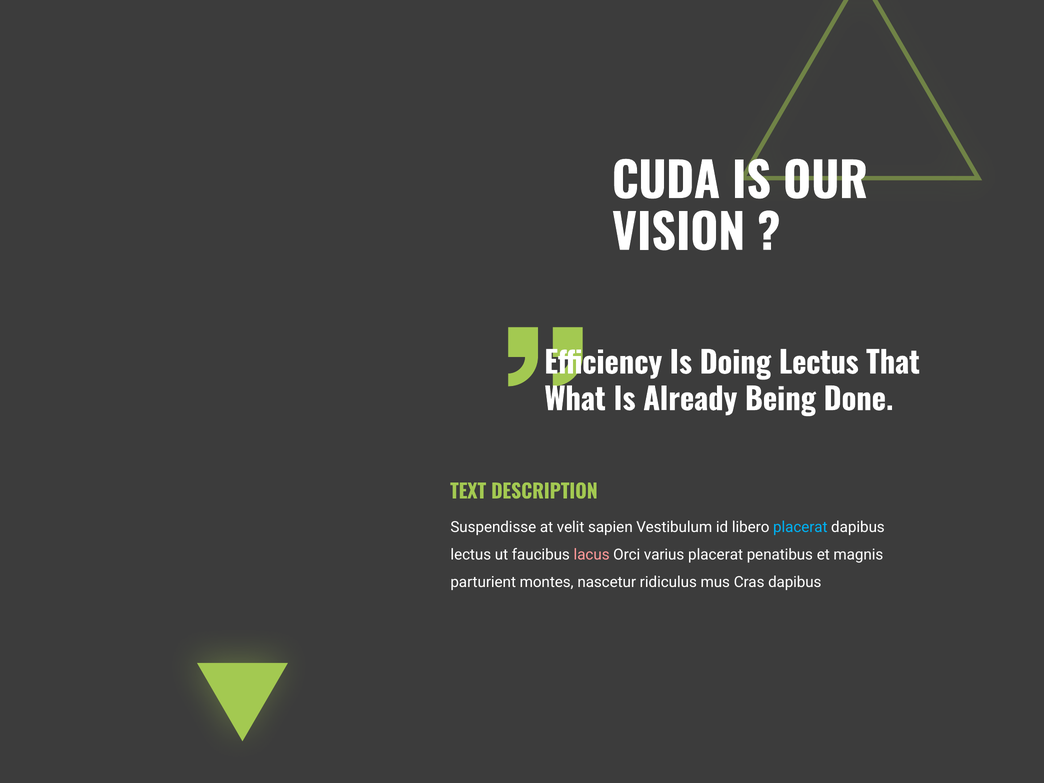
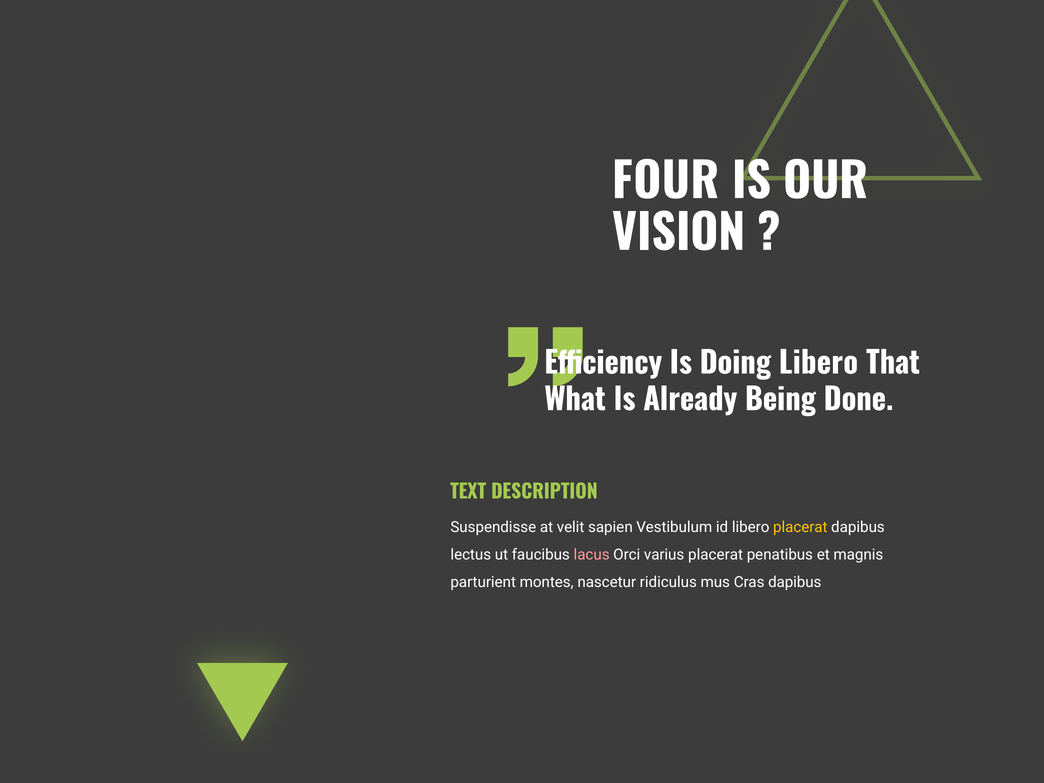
CUDA: CUDA -> FOUR (666, 182)
Doing Lectus: Lectus -> Libero (818, 364)
placerat colour: light blue -> yellow (800, 527)
